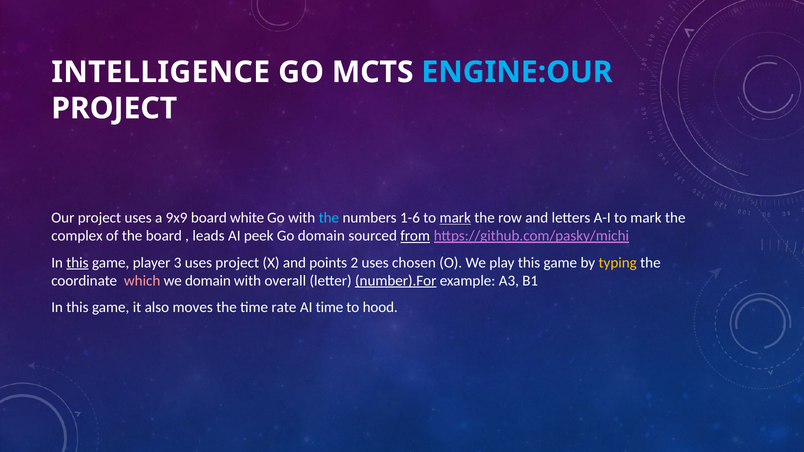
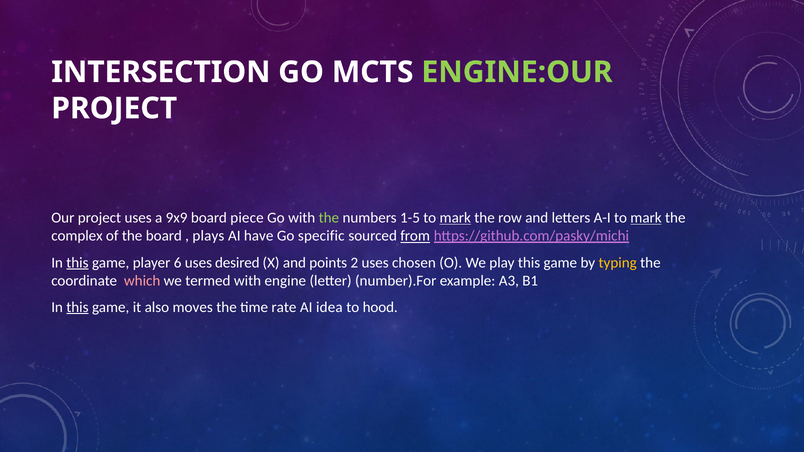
INTELLIGENCE: INTELLIGENCE -> INTERSECTION (161, 72)
ENGINE:OUR colour: light blue -> light green (517, 72)
white: white -> piece (247, 218)
the colour: light blue -> light green (329, 218)
1-6: 1-6 -> 1-5 (410, 218)
mark underline: none -> present (646, 218)
leads: leads -> plays (208, 236)
peek: peek -> have (259, 236)
Go domain: domain -> specific (321, 236)
3: 3 -> 6 (178, 263)
uses project: project -> desired (237, 263)
we domain: domain -> termed (208, 281)
overall: overall -> engine (285, 281)
number).For underline: present -> none (396, 281)
this underline: none -> present (77, 307)
AI time: time -> idea (329, 307)
